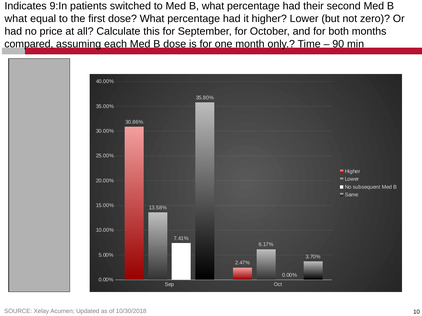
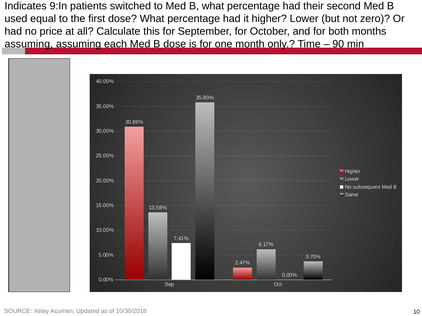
what: what -> used (16, 19)
compared: compared -> assuming (29, 44)
